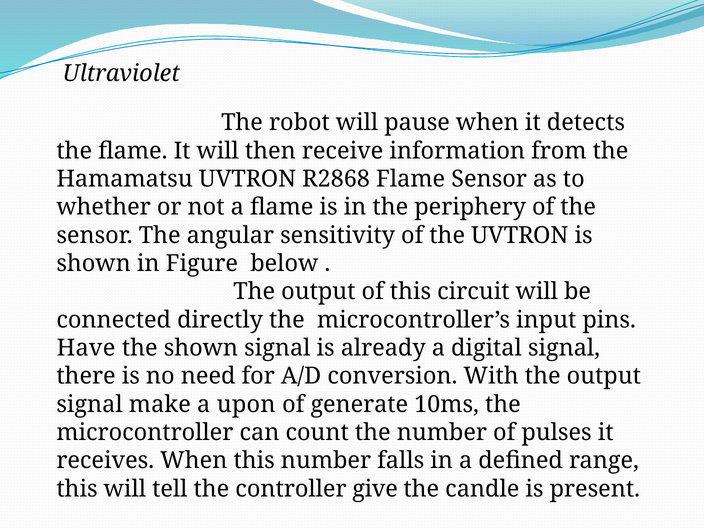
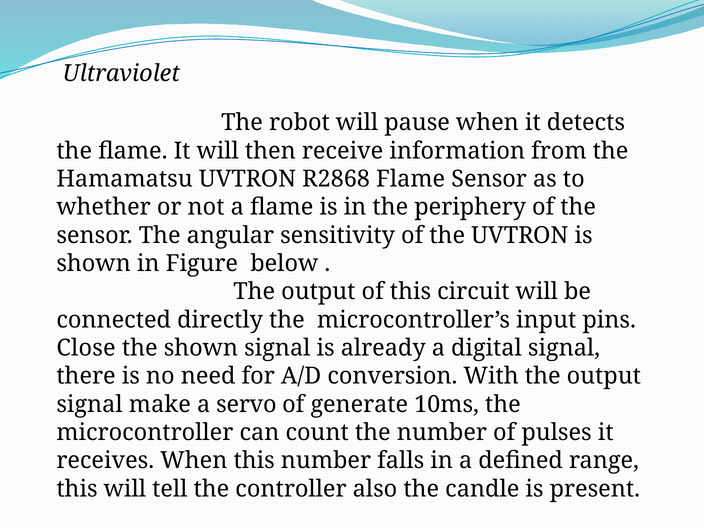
Have: Have -> Close (86, 348)
upon: upon -> servo (246, 404)
give: give -> also (375, 489)
